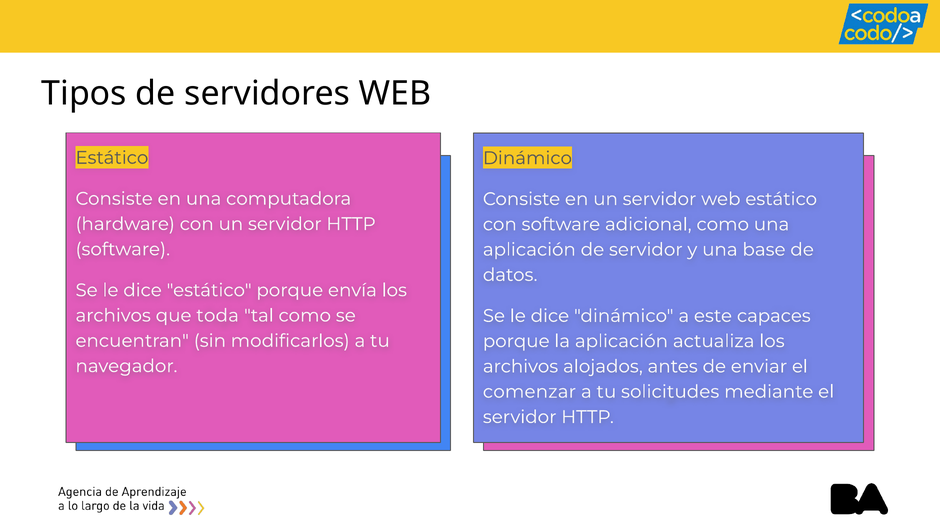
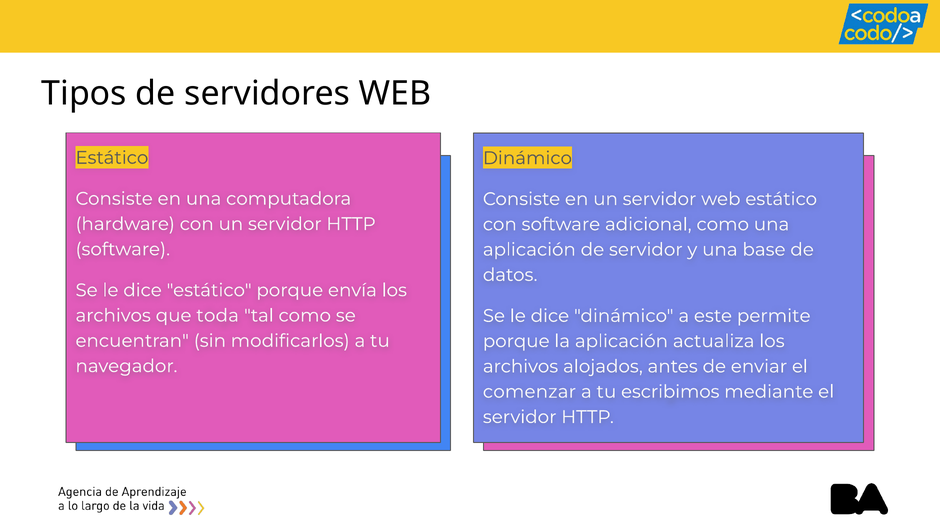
capaces: capaces -> permite (774, 316)
solicitudes: solicitudes -> escribimos (670, 392)
